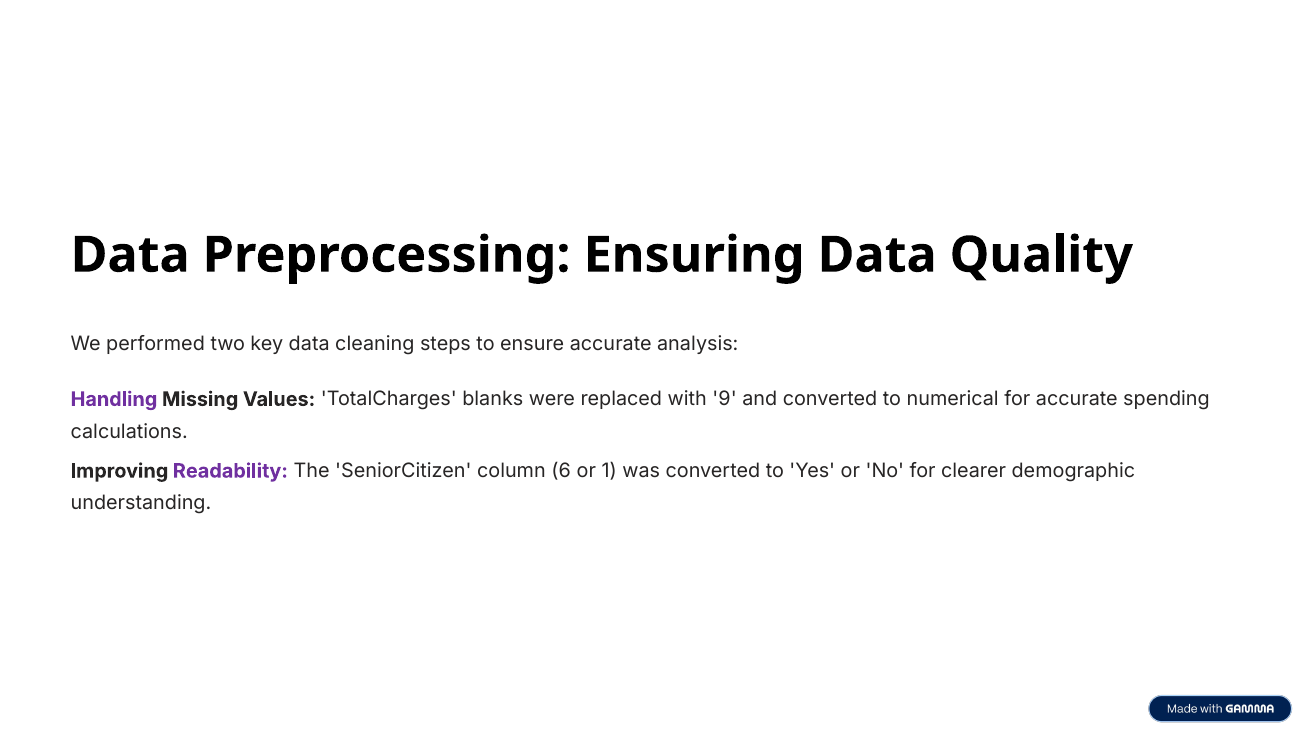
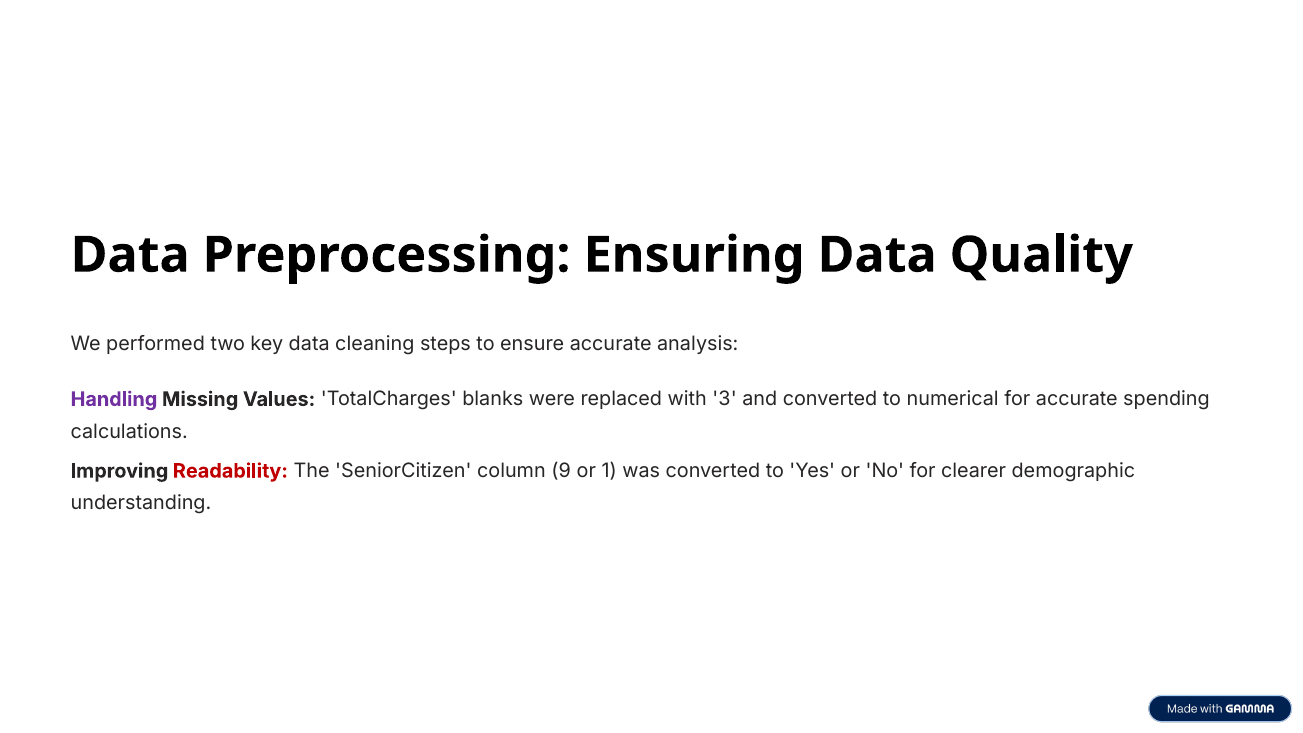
9: 9 -> 3 (725, 399)
Readability colour: purple -> red (230, 471)
6: 6 -> 9 (561, 471)
